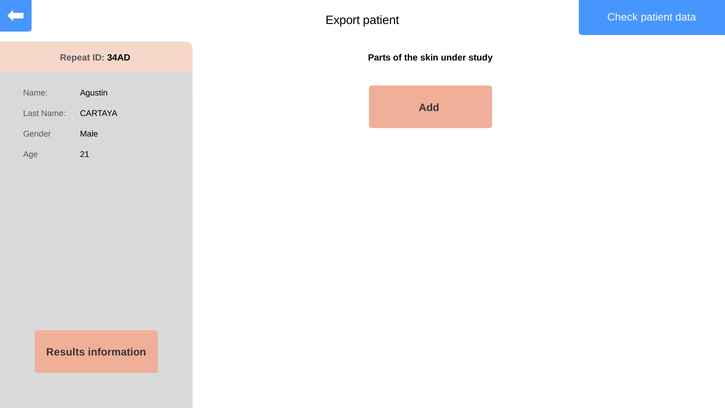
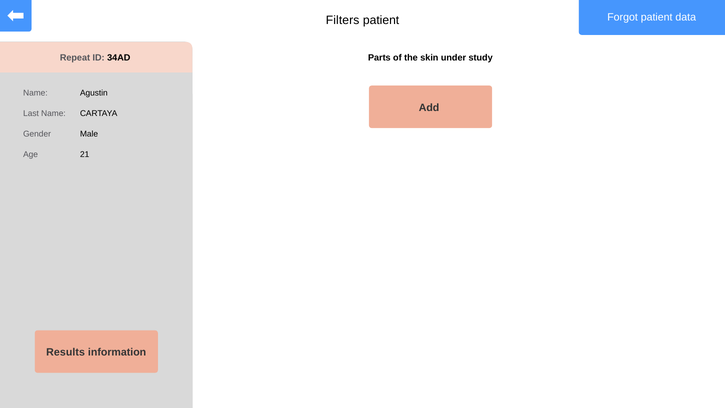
Check: Check -> Forgot (623, 17)
Export: Export -> Filters (343, 20)
